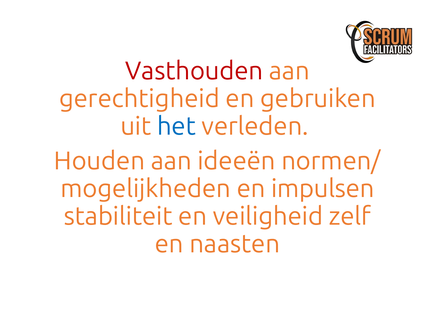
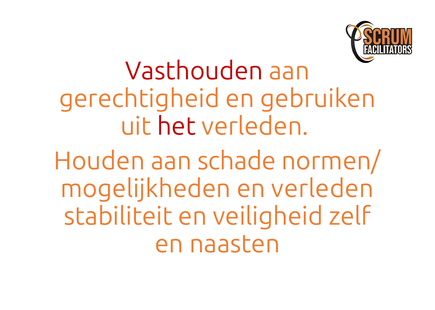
het colour: blue -> red (176, 126)
ideeën: ideeën -> schade (237, 161)
en impulsen: impulsen -> verleden (323, 189)
